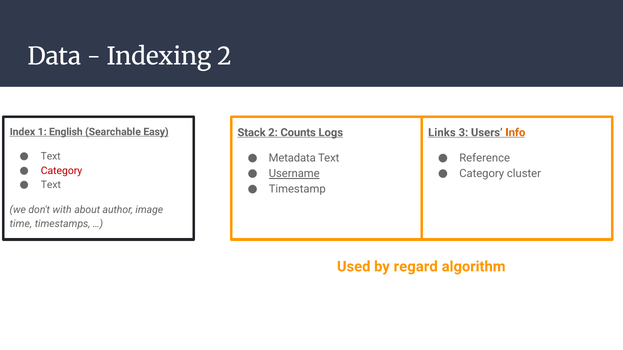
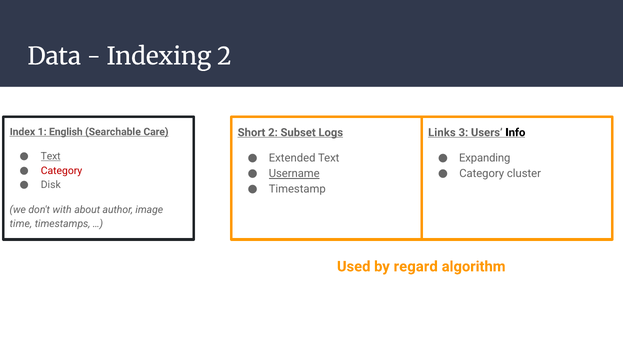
Easy: Easy -> Care (156, 132)
Stack: Stack -> Short (251, 133)
Counts: Counts -> Subset (298, 133)
Info colour: orange -> black (515, 133)
Text underline: none -> present (51, 157)
Metadata: Metadata -> Extended (292, 158)
Reference: Reference -> Expanding (485, 158)
Text: Text -> Disk (51, 185)
